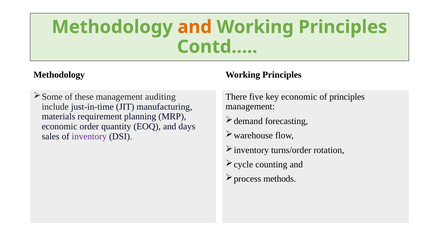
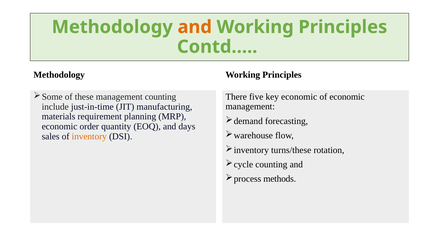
management auditing: auditing -> counting (161, 97)
of principles: principles -> economic (347, 97)
inventory colour: purple -> orange (89, 136)
turns/order: turns/order -> turns/these (291, 150)
